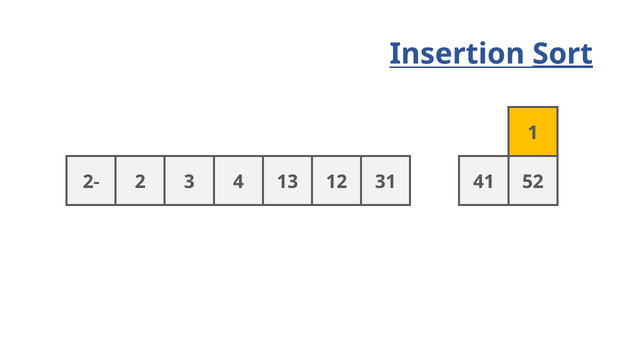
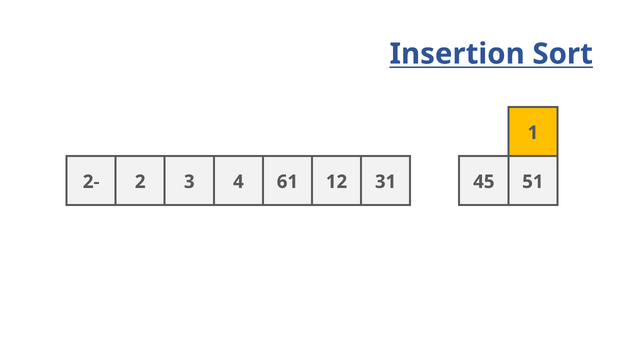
Sort underline: present -> none (563, 54)
13: 13 -> 61 (287, 182)
41: 41 -> 45 (484, 182)
52: 52 -> 51 (533, 182)
